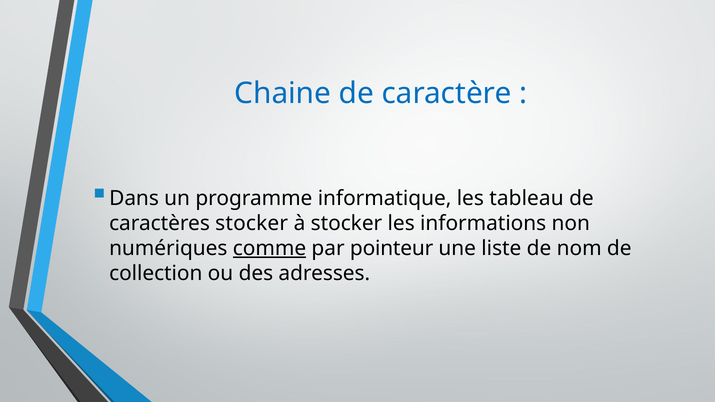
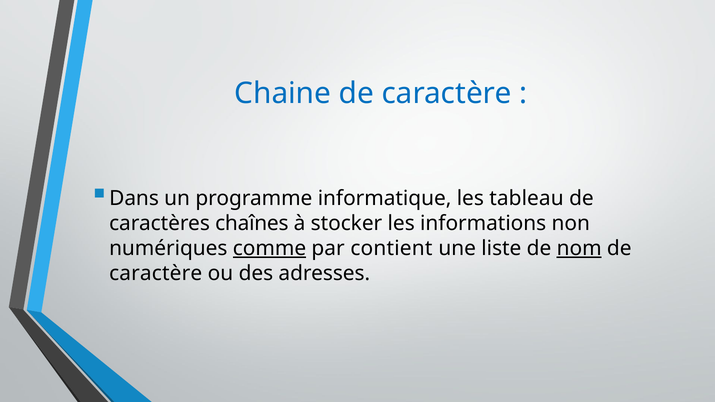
caractères stocker: stocker -> chaînes (252, 224)
pointeur: pointeur -> contient (391, 249)
nom underline: none -> present (579, 249)
collection: collection -> caractère (156, 273)
